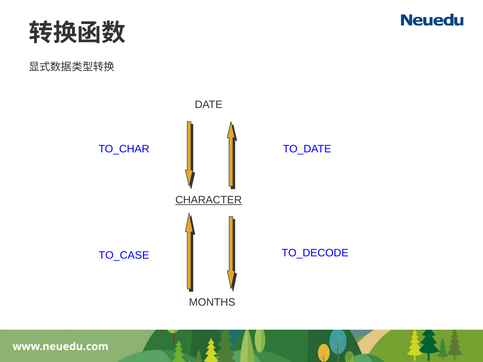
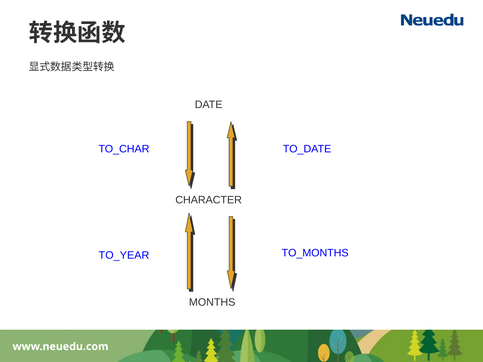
CHARACTER underline: present -> none (209, 200)
TO_DECODE: TO_DECODE -> TO_MONTHS (315, 253)
TO_CASE: TO_CASE -> TO_YEAR (124, 255)
